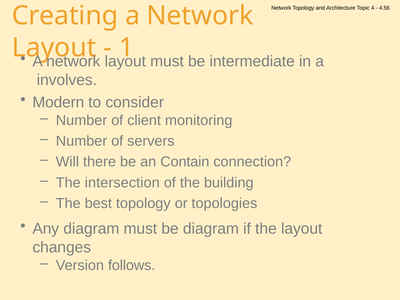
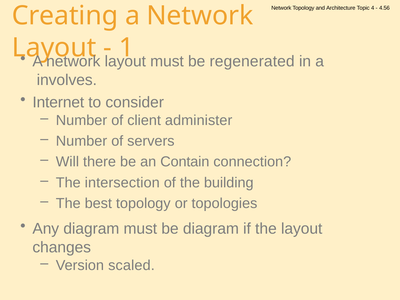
intermediate: intermediate -> regenerated (252, 61)
Modern: Modern -> Internet (58, 102)
monitoring: monitoring -> administer (199, 120)
follows: follows -> scaled (131, 265)
